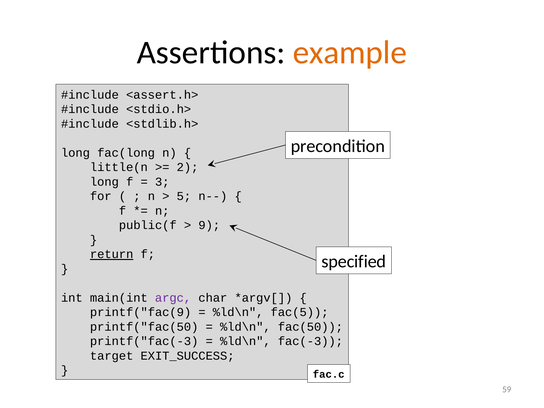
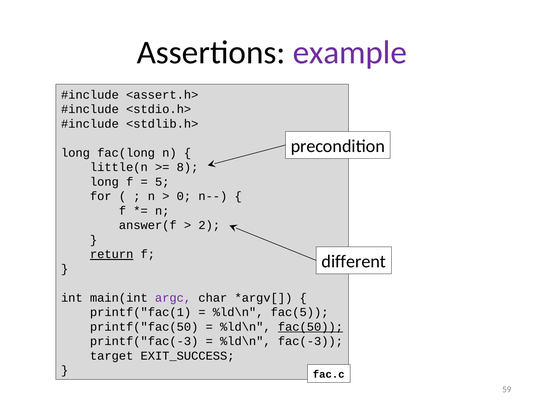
example colour: orange -> purple (350, 53)
2: 2 -> 8 (188, 167)
3: 3 -> 5 (162, 182)
5: 5 -> 0 (184, 196)
public(f: public(f -> answer(f (148, 225)
9: 9 -> 2 (209, 225)
specified: specified -> different (354, 262)
printf("fac(9: printf("fac(9 -> printf("fac(1 (141, 312)
fac(50 underline: none -> present (310, 327)
